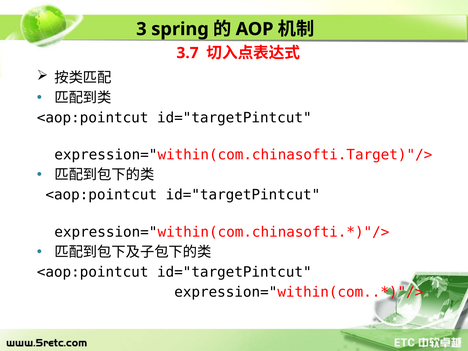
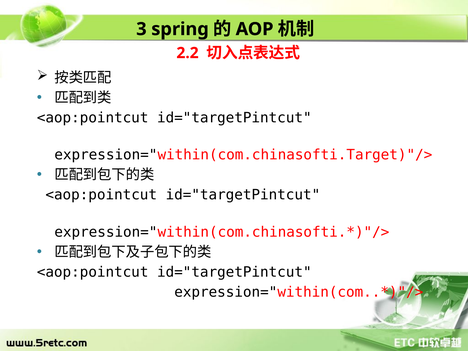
3.7: 3.7 -> 2.2 (188, 53)
